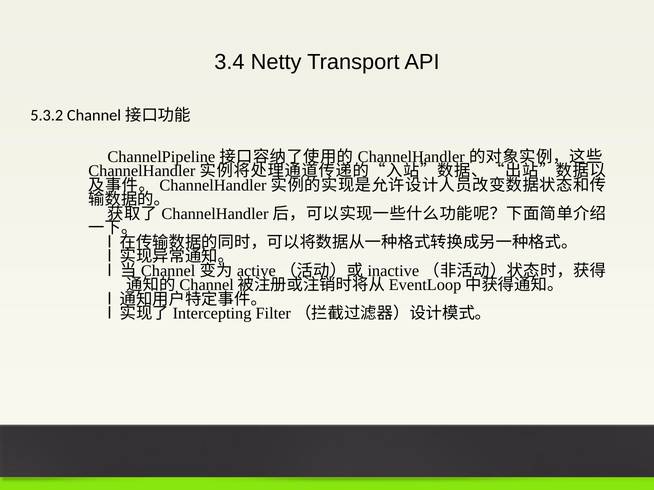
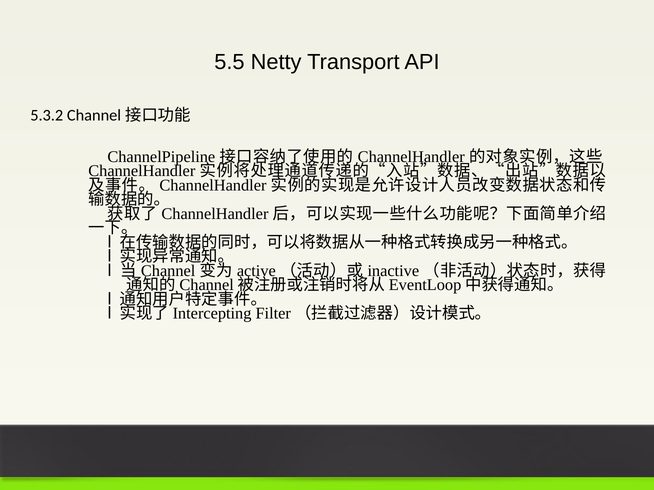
3.4: 3.4 -> 5.5 (229, 62)
